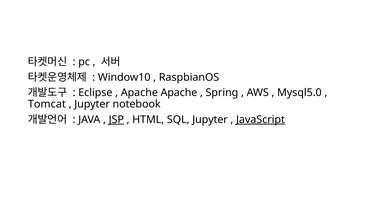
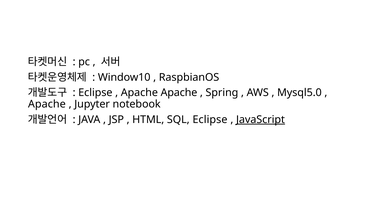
Tomcat: Tomcat -> Apache (47, 104)
JSP underline: present -> none (116, 119)
SQL Jupyter: Jupyter -> Eclipse (210, 119)
